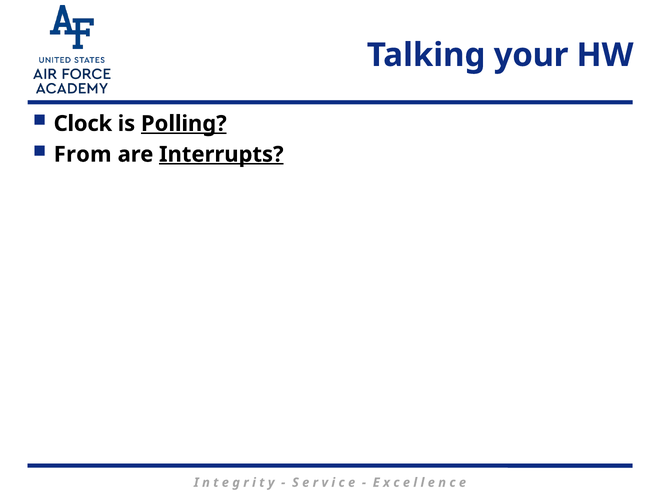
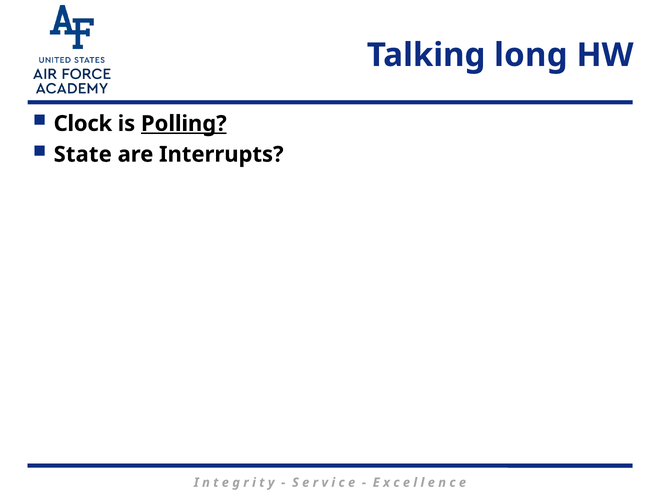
your: your -> long (531, 55)
From: From -> State (83, 154)
Interrupts underline: present -> none (221, 154)
